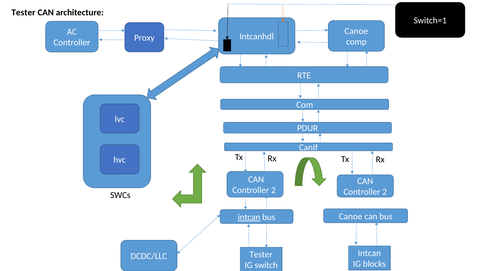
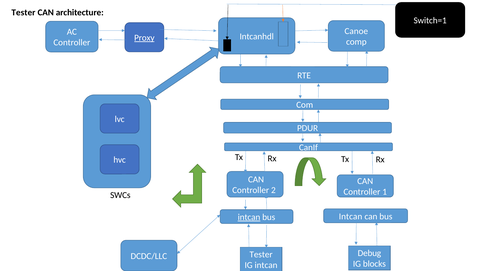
Proxy underline: none -> present (144, 38)
2: 2 -> 1 (385, 192)
Canoe: Canoe -> Intcan (351, 217)
Intcan: Intcan -> Debug (369, 253)
IG switch: switch -> intcan (266, 265)
